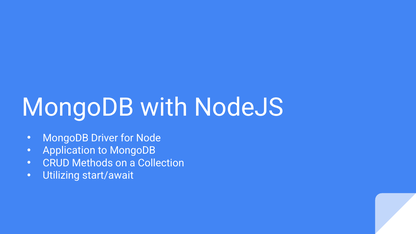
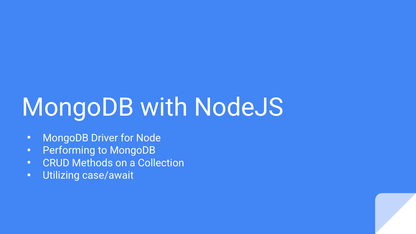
Application: Application -> Performing (69, 151)
start/await: start/await -> case/await (108, 175)
